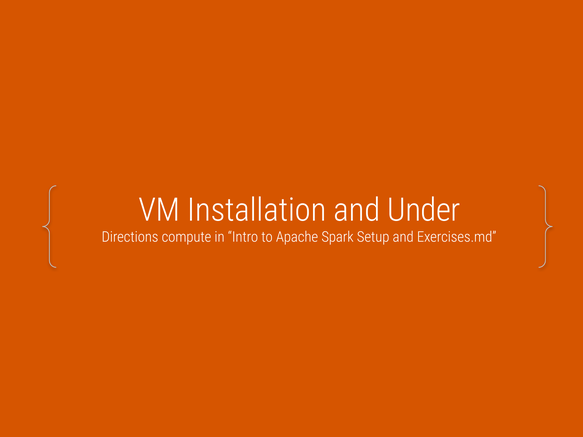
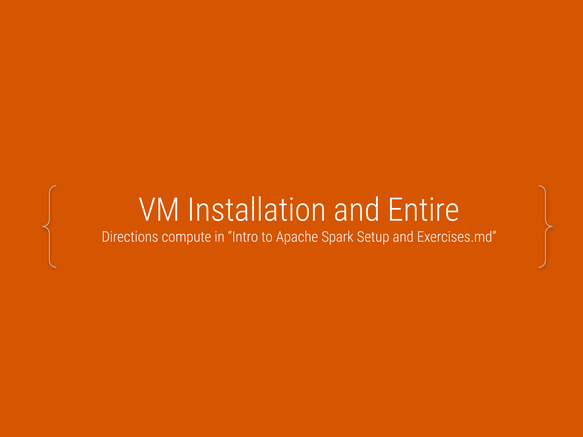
Under: Under -> Entire (424, 210)
